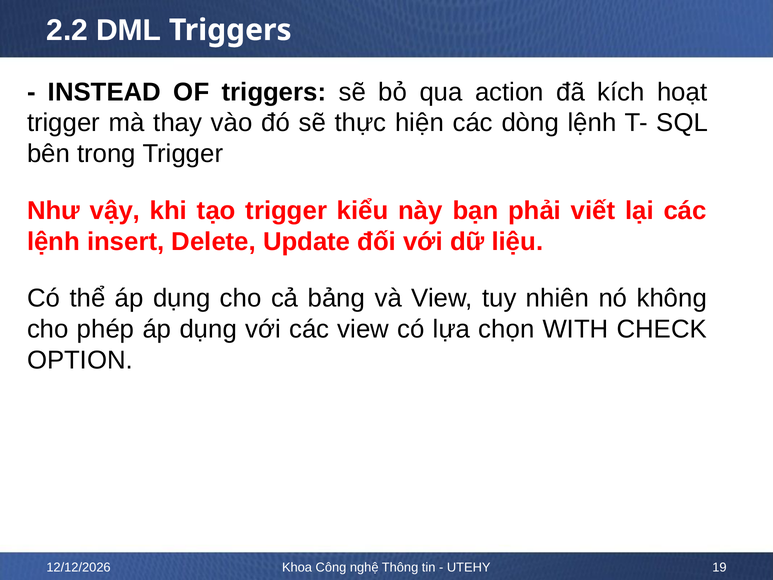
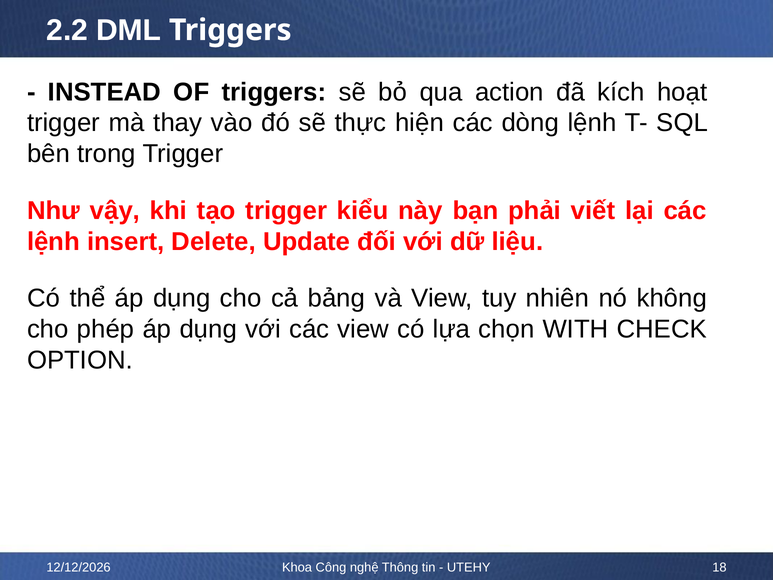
19: 19 -> 18 (719, 567)
